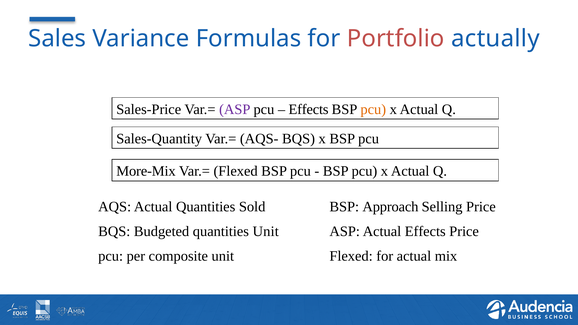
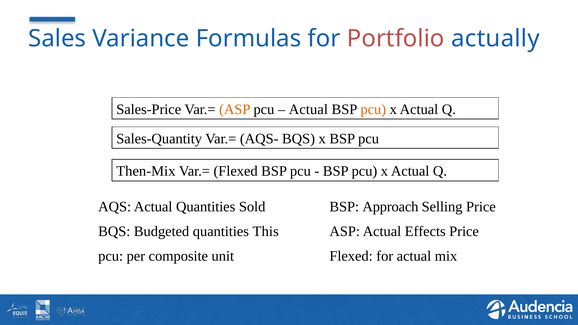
ASP colour: purple -> orange (235, 109)
Effects: Effects -> Actual (308, 109)
More-Mix: More-Mix -> Then-Mix (146, 171)
quantities Unit: Unit -> This (266, 231)
